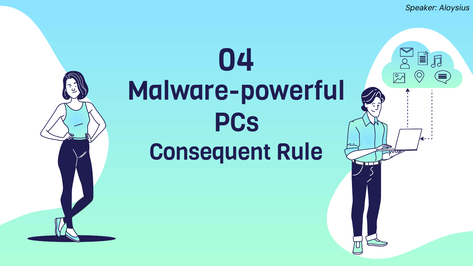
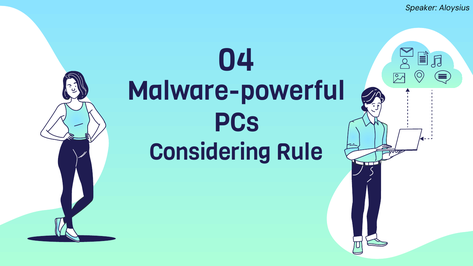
Consequent: Consequent -> Considering (210, 152)
